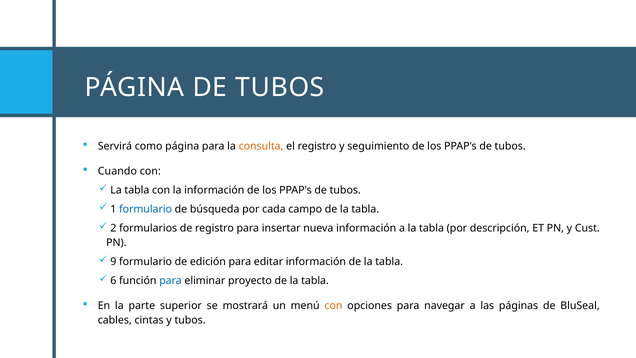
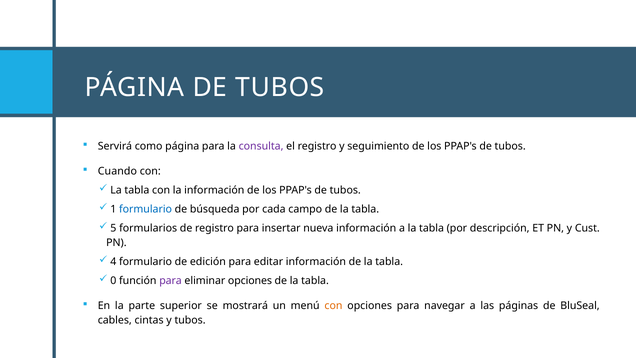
consulta colour: orange -> purple (261, 146)
2: 2 -> 5 (113, 228)
9: 9 -> 4 (113, 262)
6: 6 -> 0 (113, 281)
para colour: blue -> purple (171, 281)
eliminar proyecto: proyecto -> opciones (250, 281)
